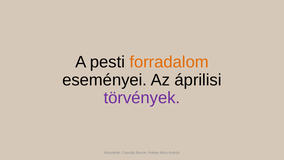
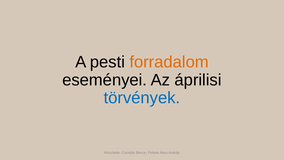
törvények colour: purple -> blue (142, 98)
